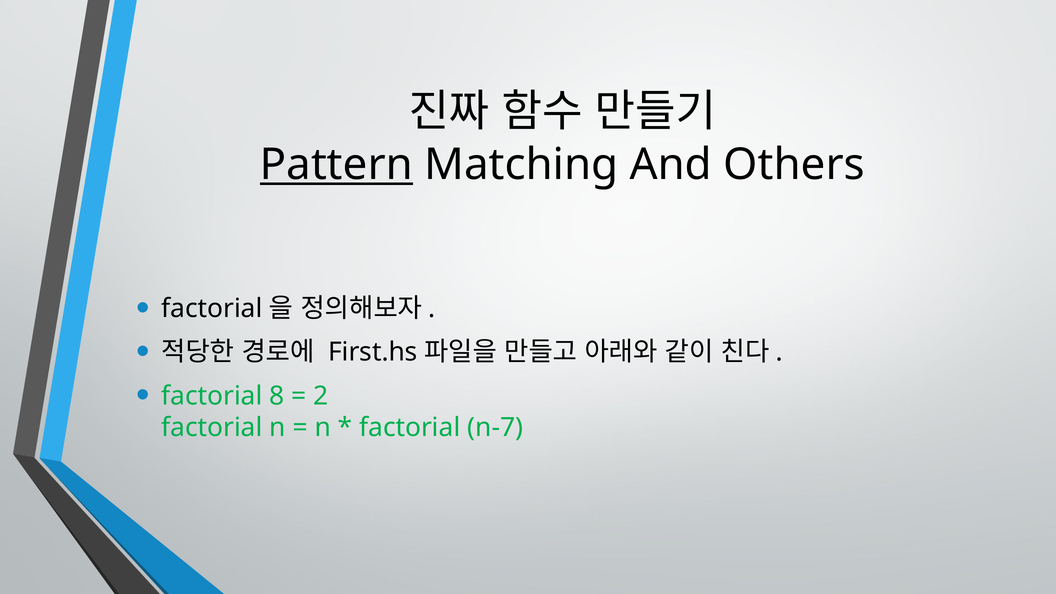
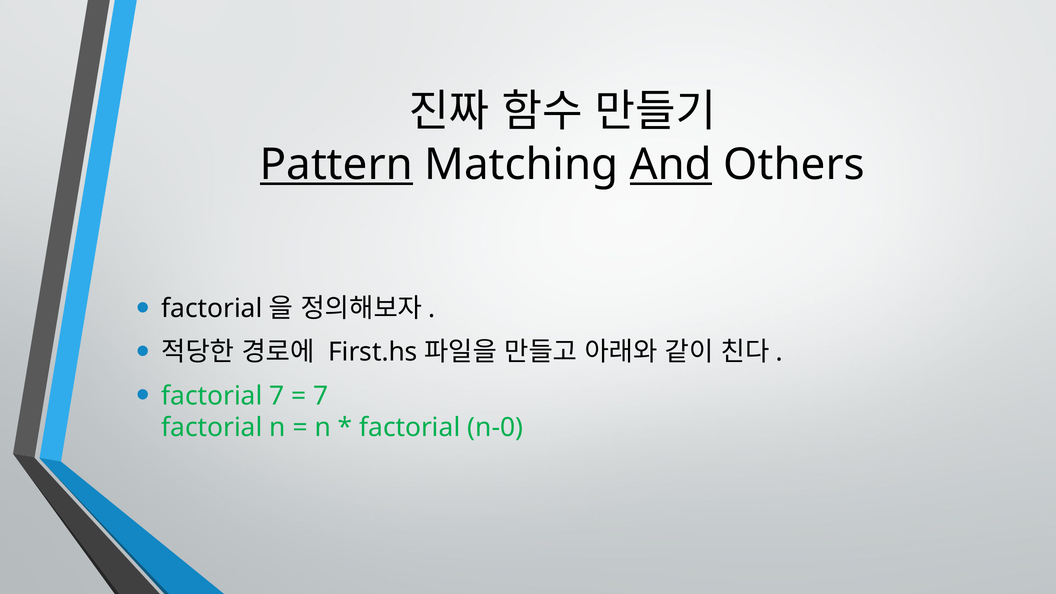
And underline: none -> present (671, 165)
factorial 8: 8 -> 7 (277, 396)
2: 2 -> 7 (321, 396)
n-7: n-7 -> n-0 (495, 428)
